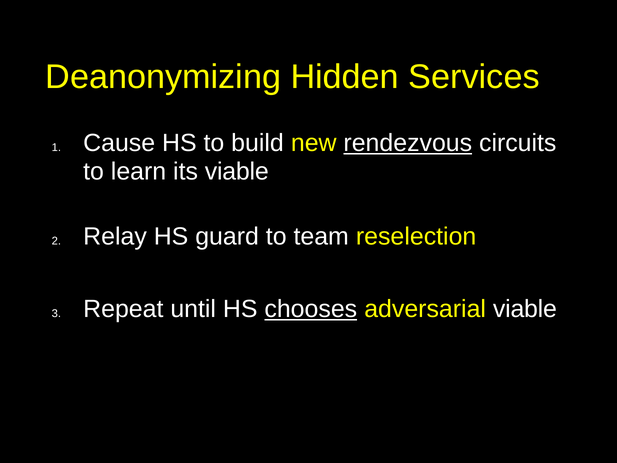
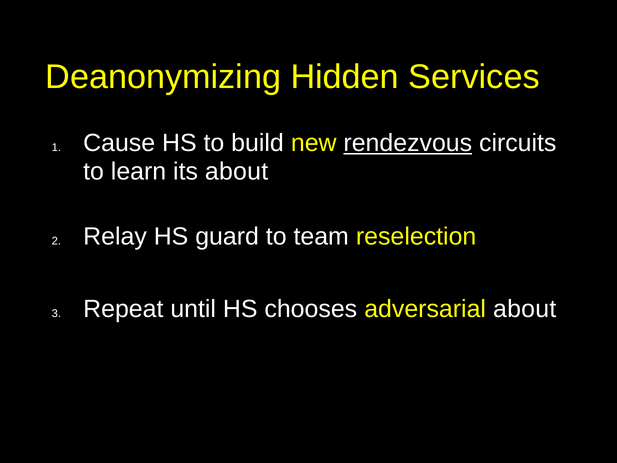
its viable: viable -> about (237, 172)
chooses underline: present -> none (311, 309)
adversarial viable: viable -> about (525, 309)
